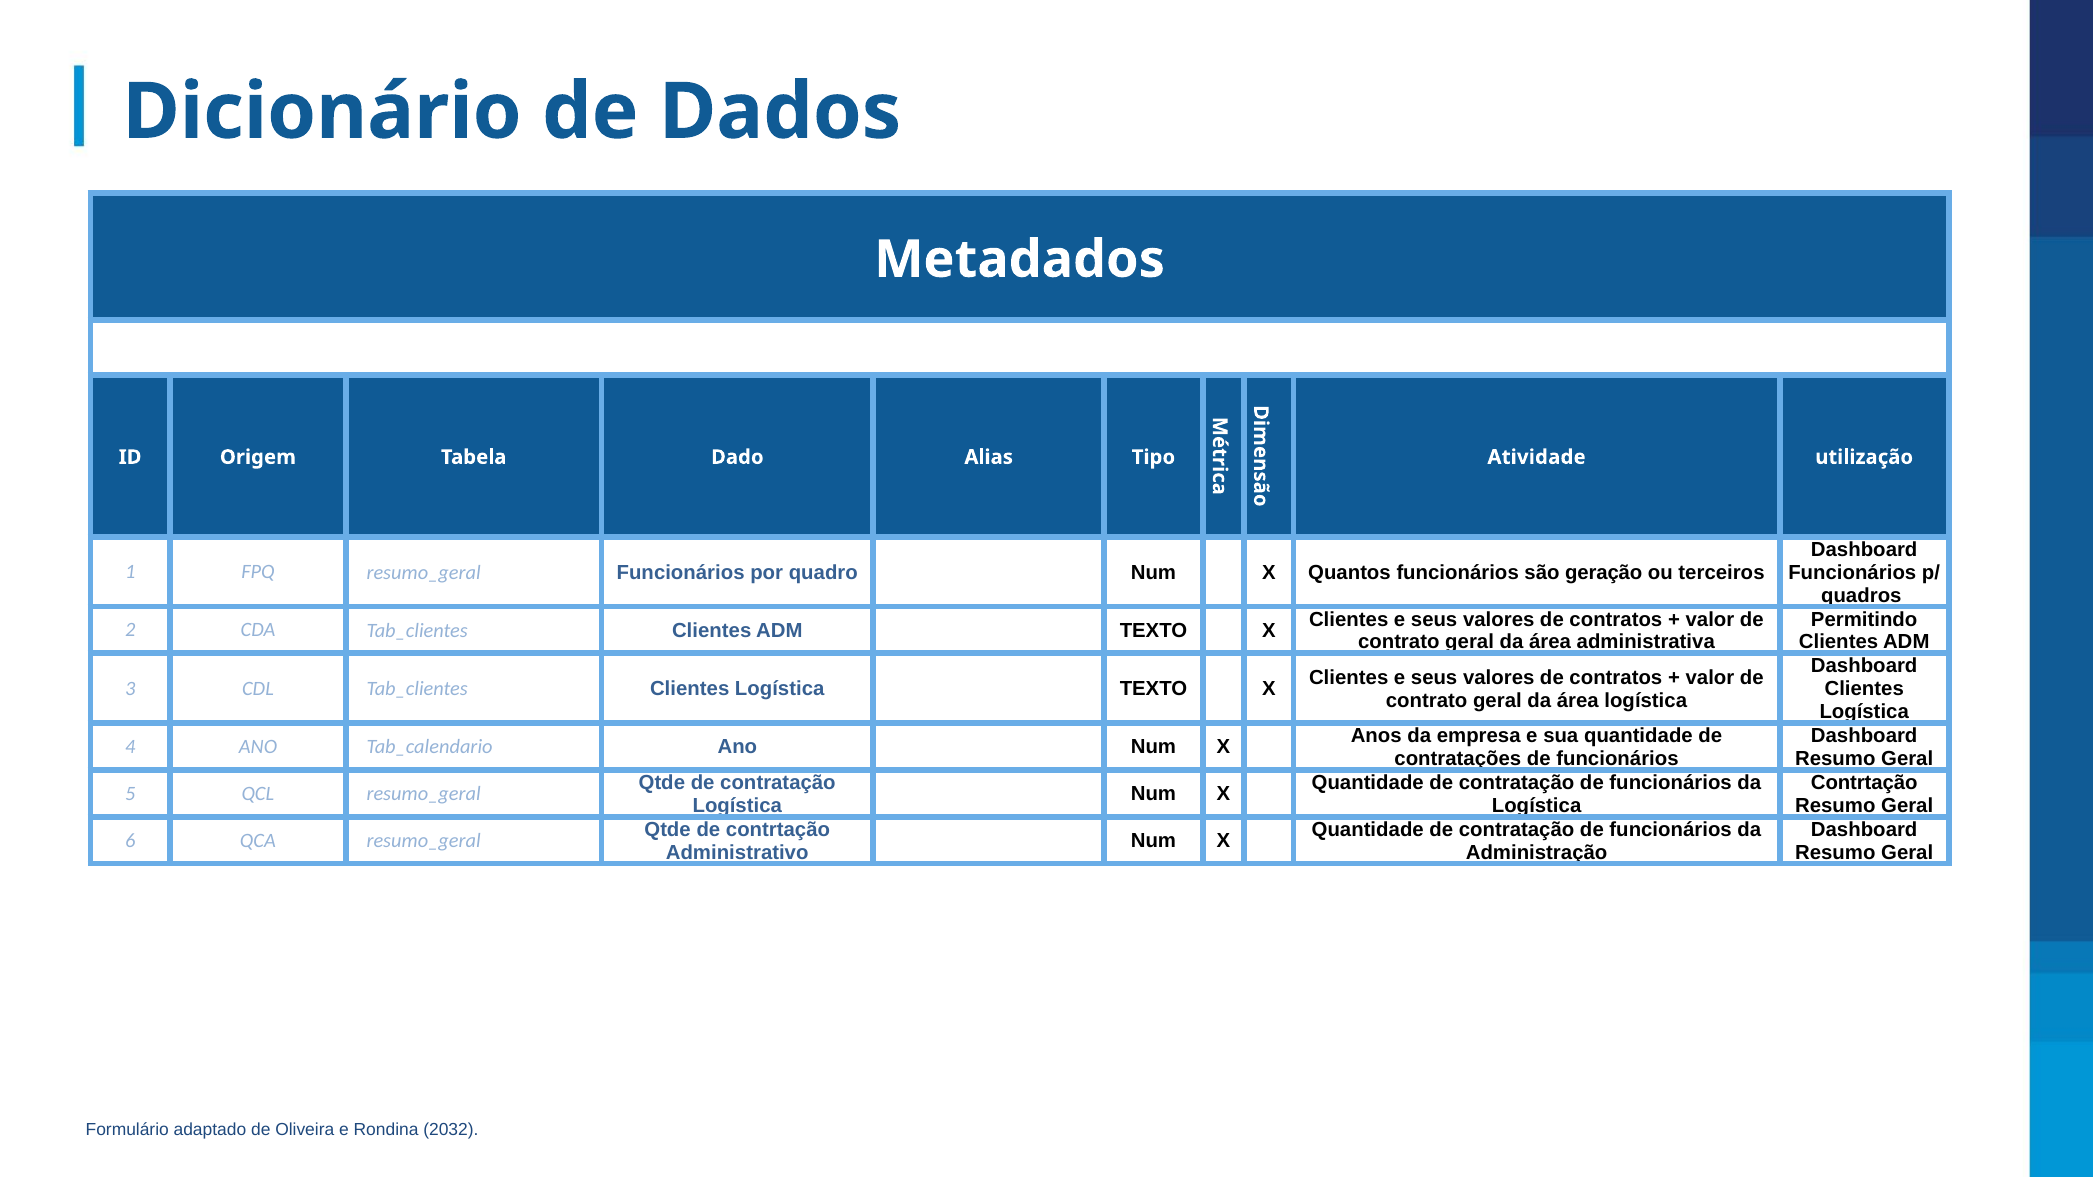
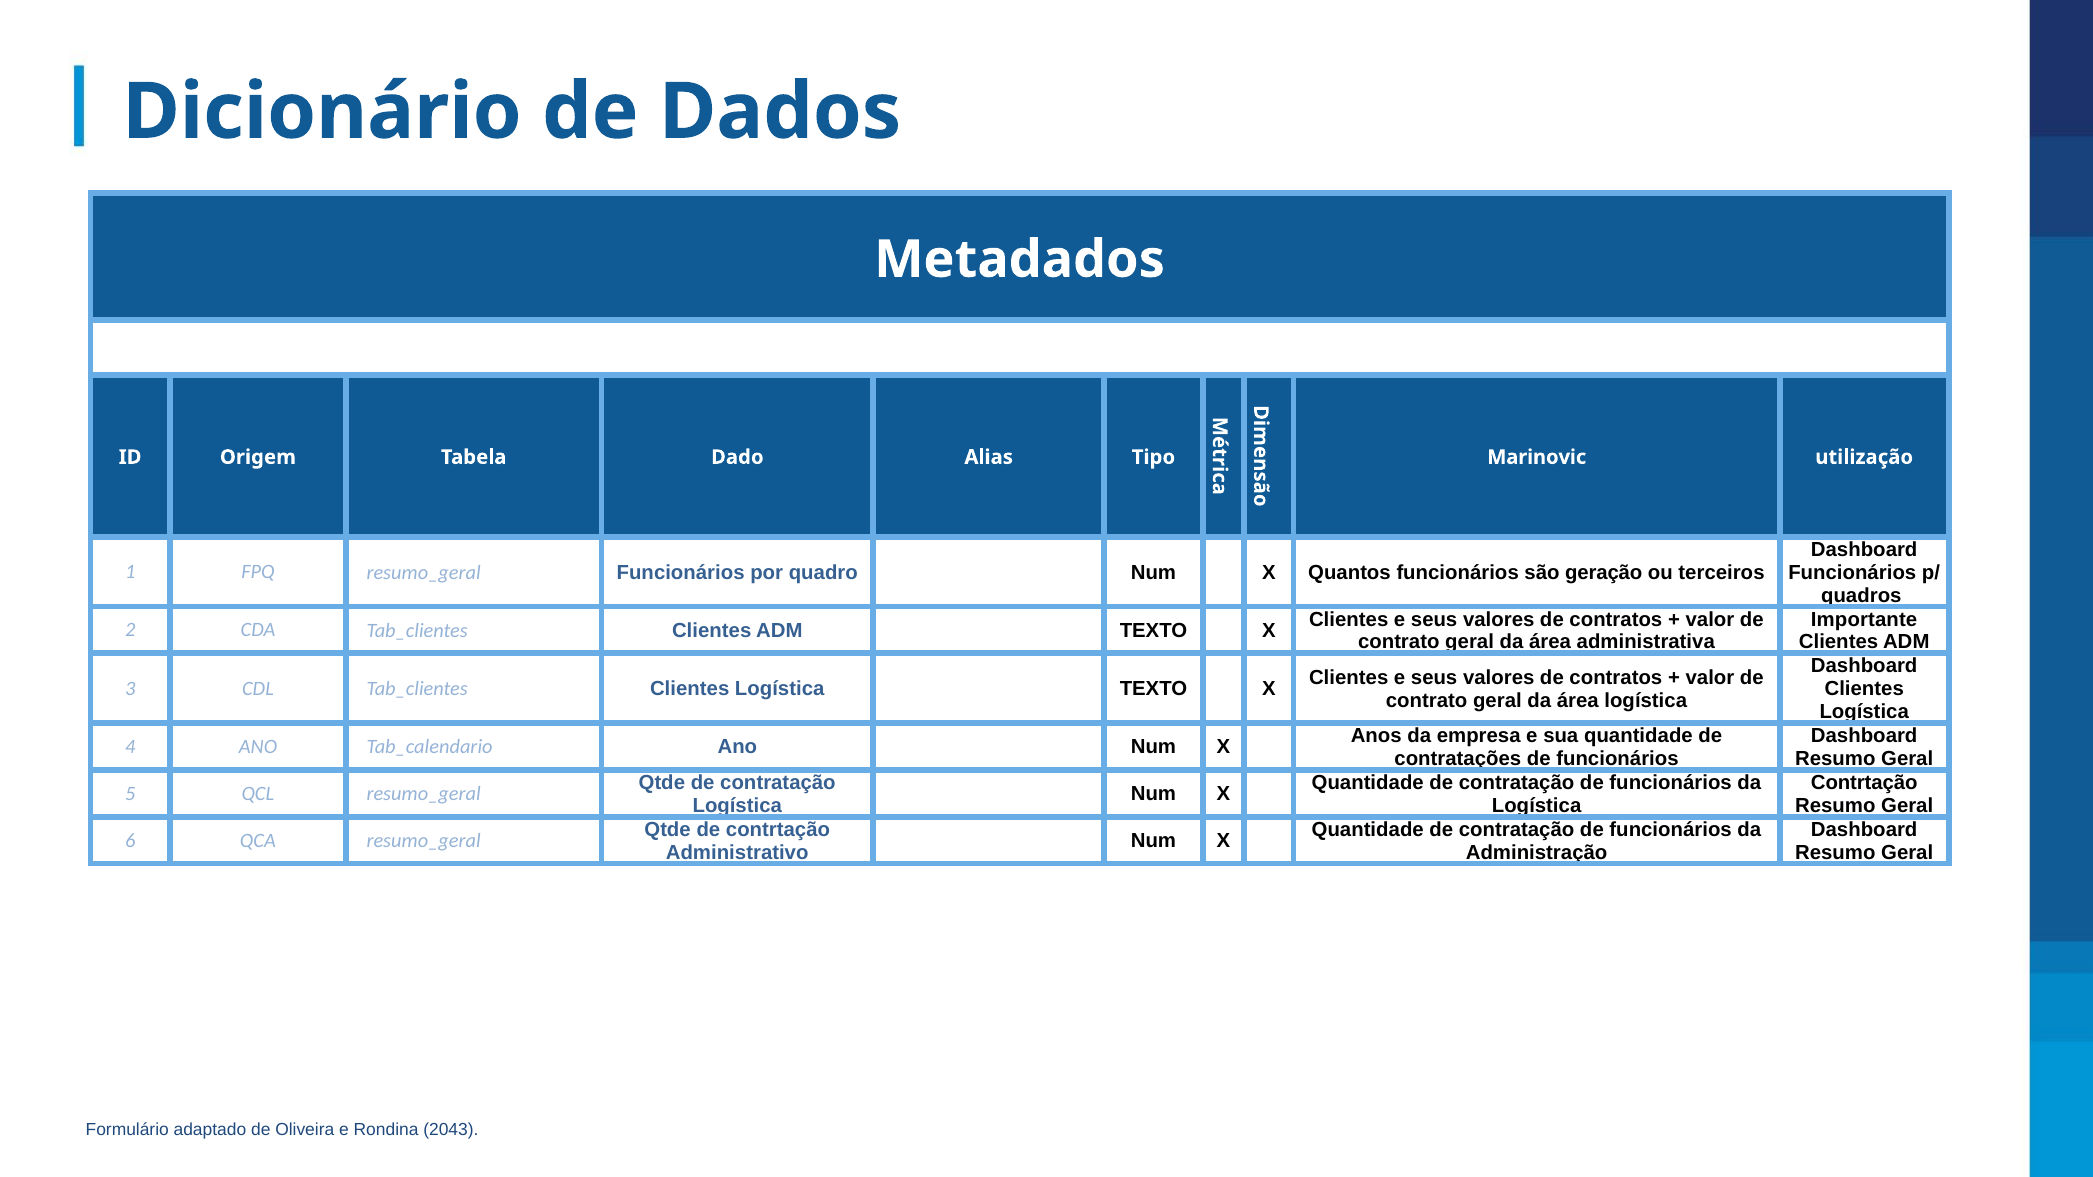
Atividade: Atividade -> Marinovic (1537, 457)
Permitindo: Permitindo -> Importante (1864, 619)
2032: 2032 -> 2043 (451, 1130)
